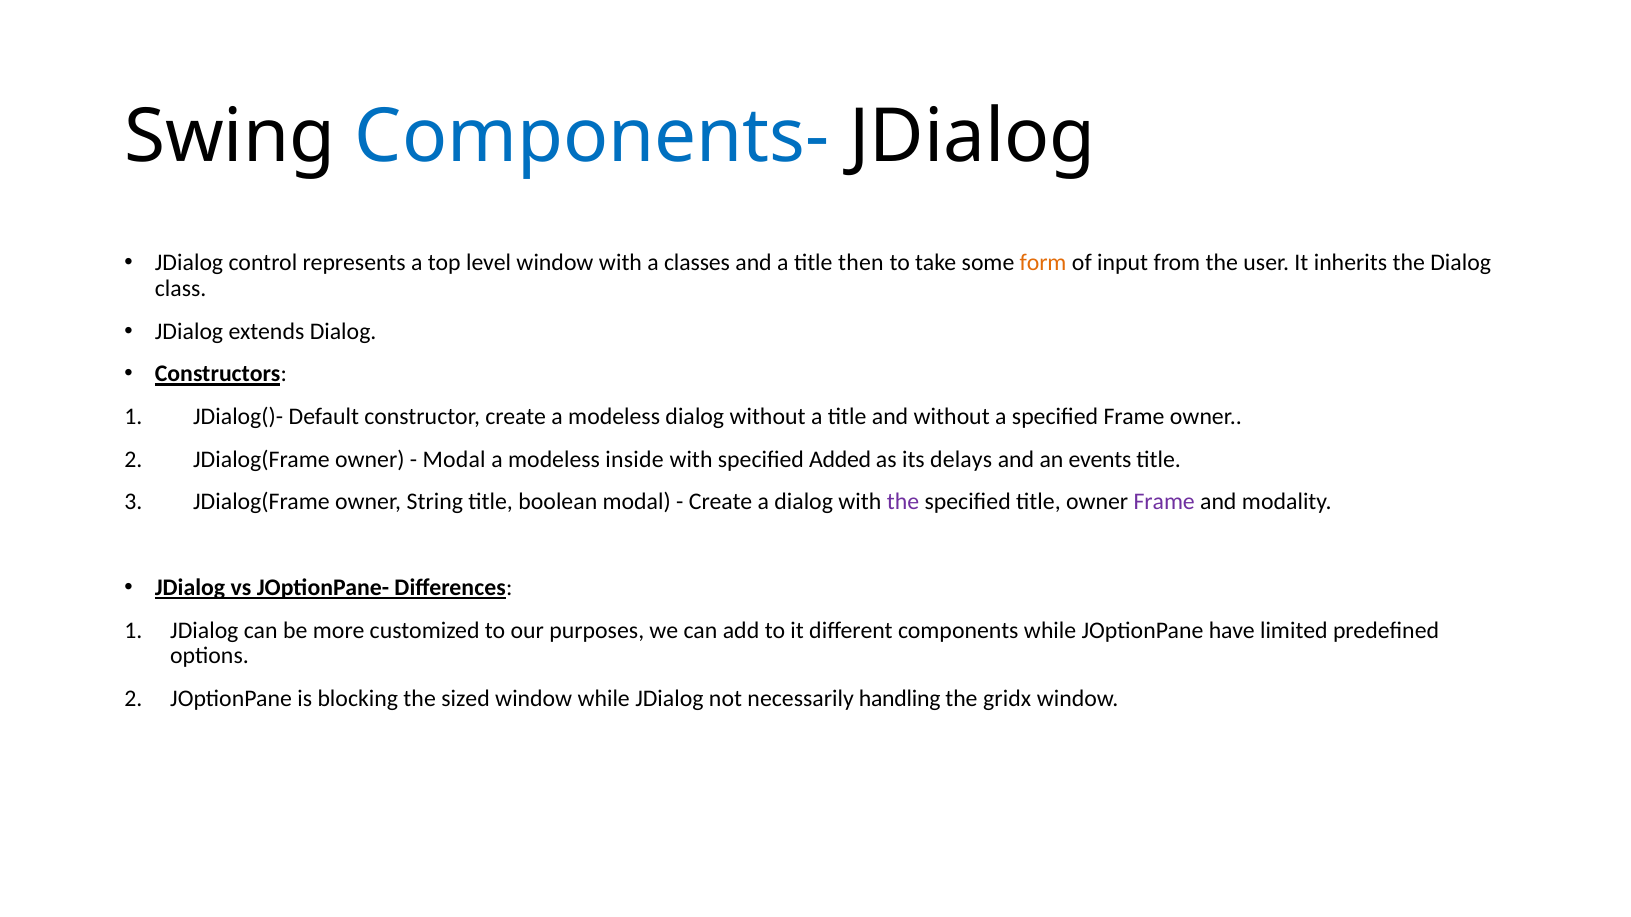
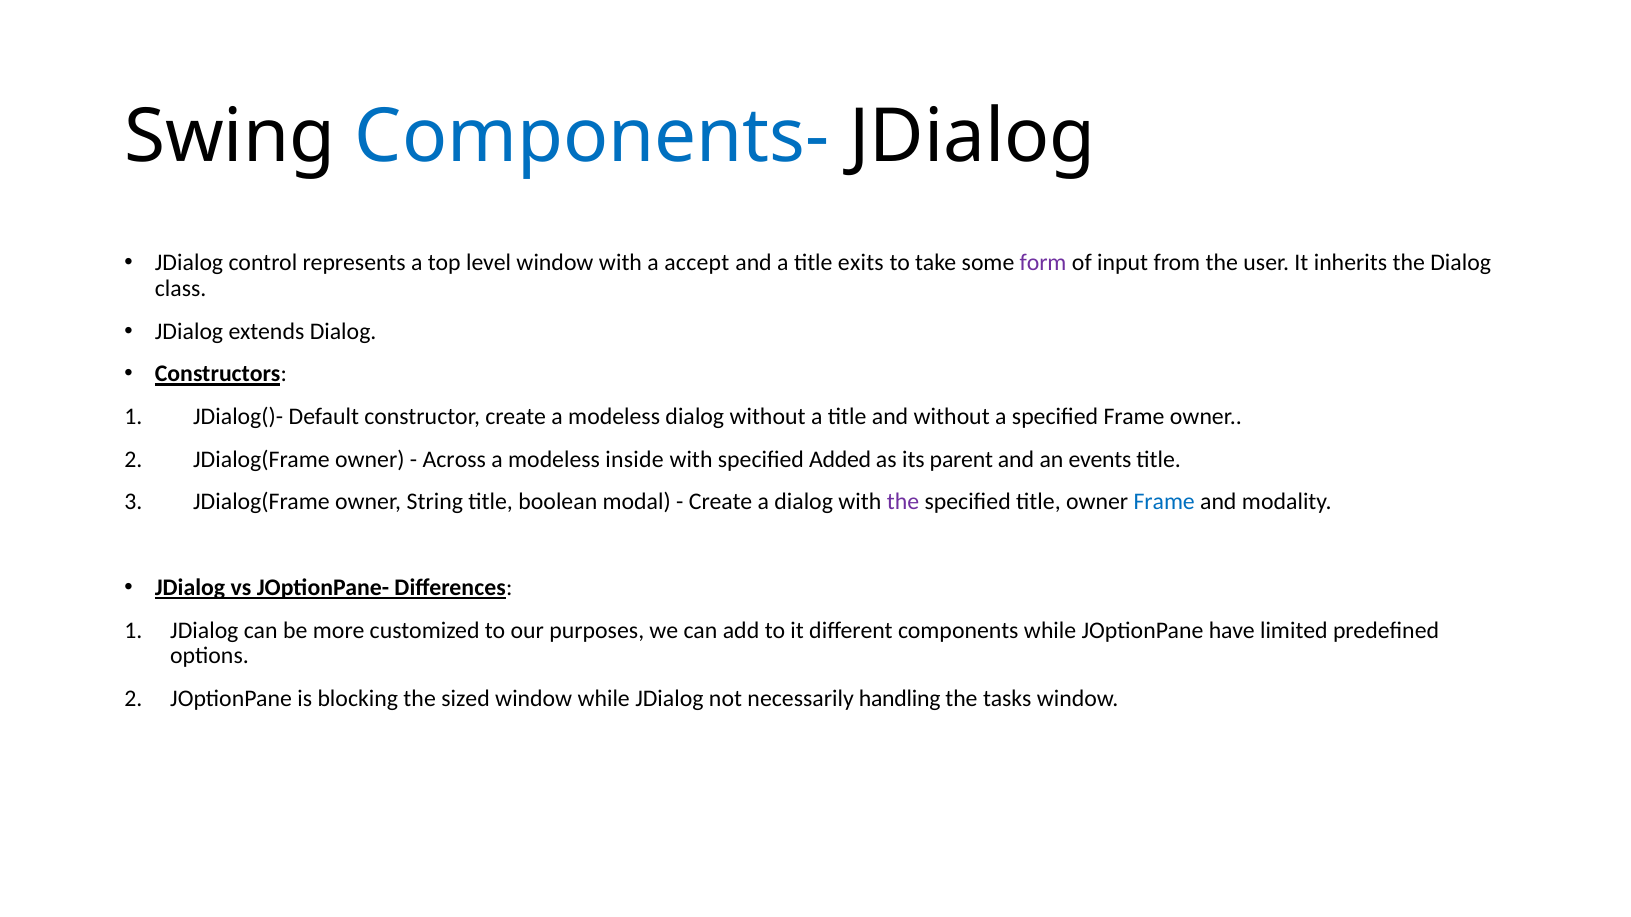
classes: classes -> accept (697, 263)
then: then -> exits (861, 263)
form colour: orange -> purple (1043, 263)
Modal: Modal -> Across (454, 460)
delays: delays -> parent (961, 460)
Frame colour: purple -> blue (1164, 502)
gridx: gridx -> tasks (1007, 699)
